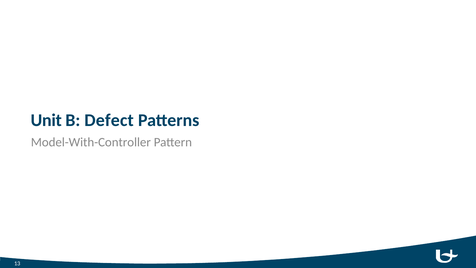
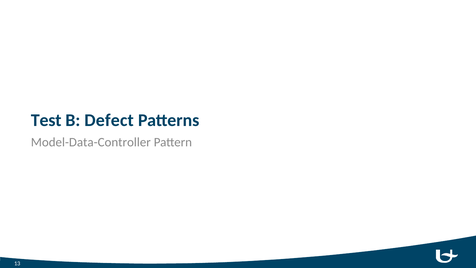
Unit: Unit -> Test (46, 120)
Model-With-Controller: Model-With-Controller -> Model-Data-Controller (91, 142)
